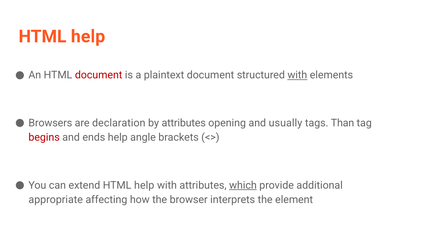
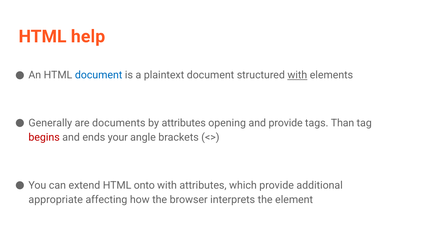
document colour: red -> blue (99, 75)
Browsers: Browsers -> Generally (50, 123)
declaration: declaration -> documents (119, 123)
and usually: usually -> provide (286, 123)
ends help: help -> your (118, 138)
extend HTML help: help -> onto (144, 186)
which underline: present -> none (243, 186)
